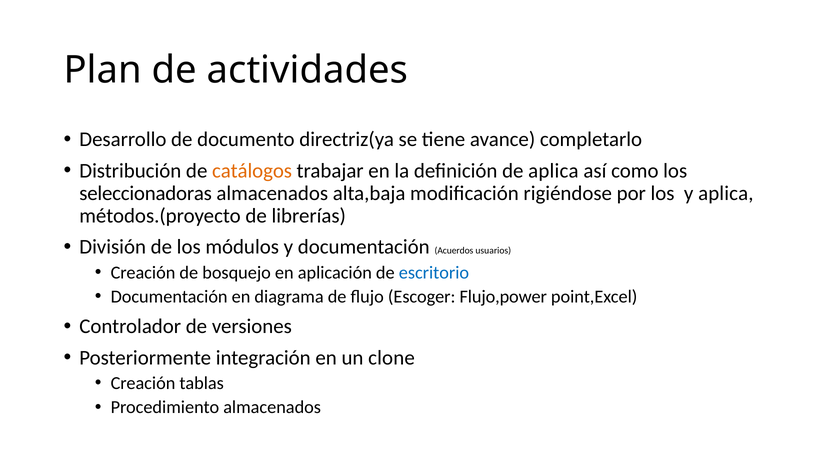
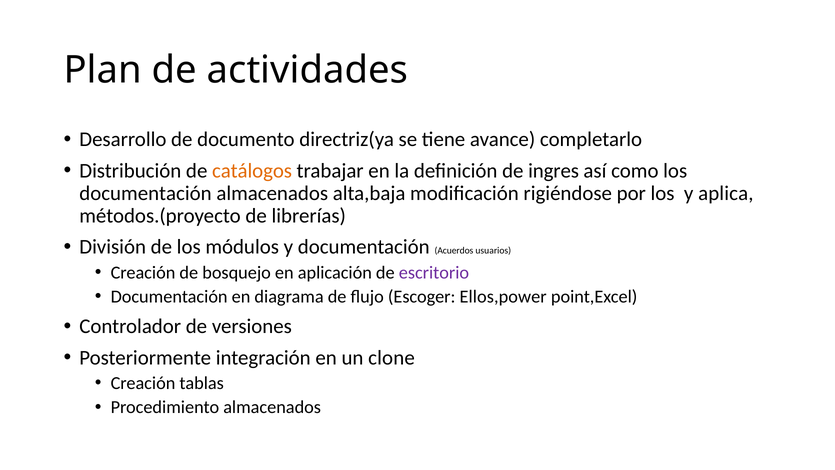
de aplica: aplica -> ingres (554, 171)
seleccionadoras: seleccionadoras -> documentación (146, 193)
escritorio colour: blue -> purple (434, 272)
Flujo,power: Flujo,power -> Ellos,power (503, 296)
